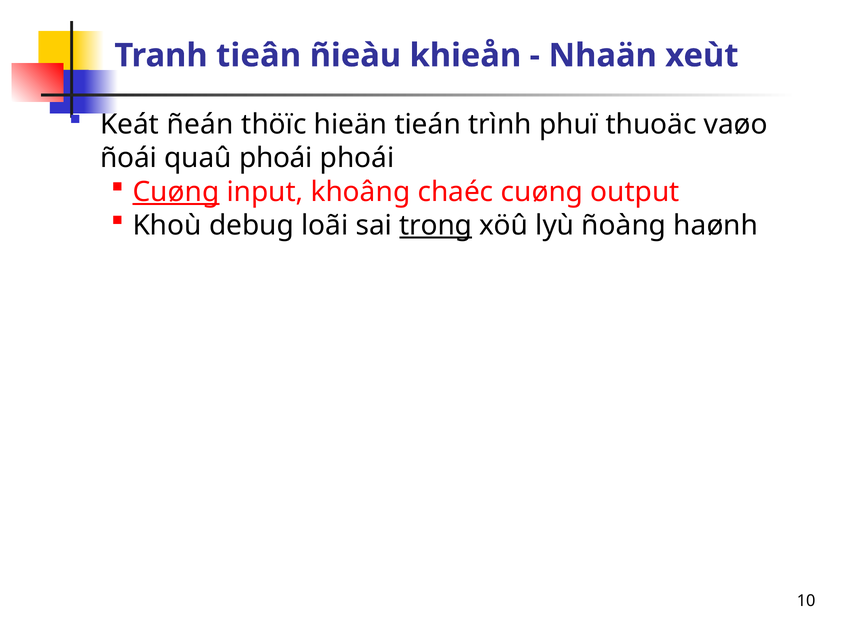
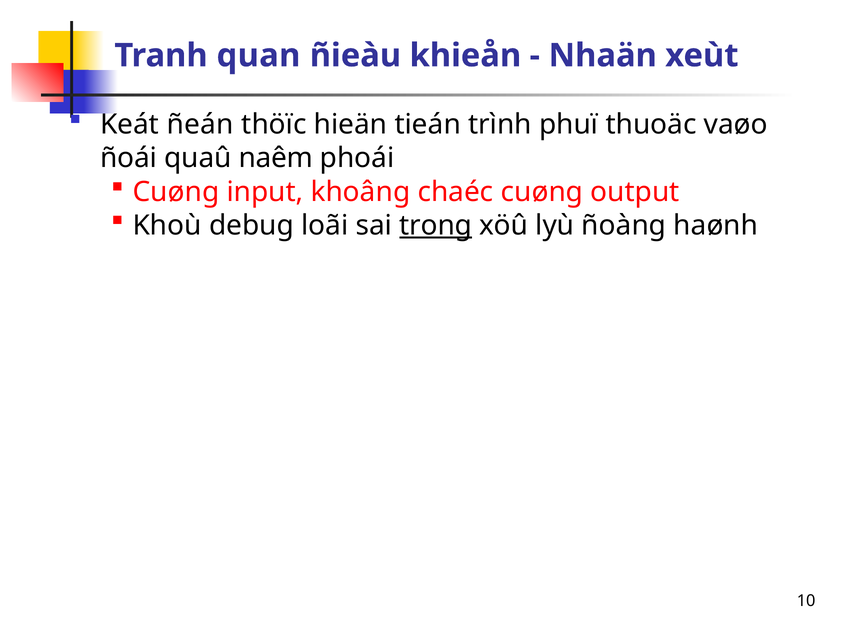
tieân: tieân -> quan (258, 56)
quaû phoái: phoái -> naêm (276, 158)
Cuøng underline: present -> none (176, 192)
